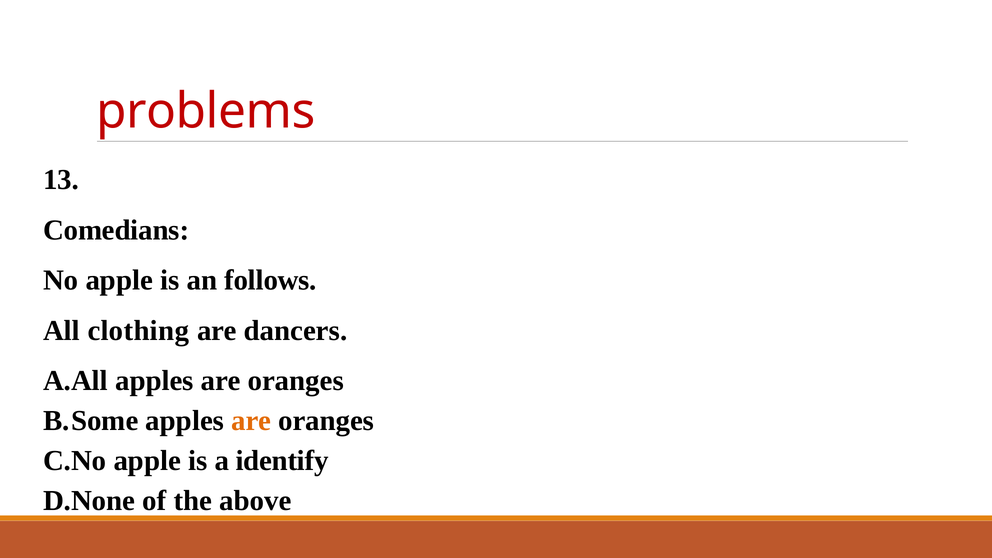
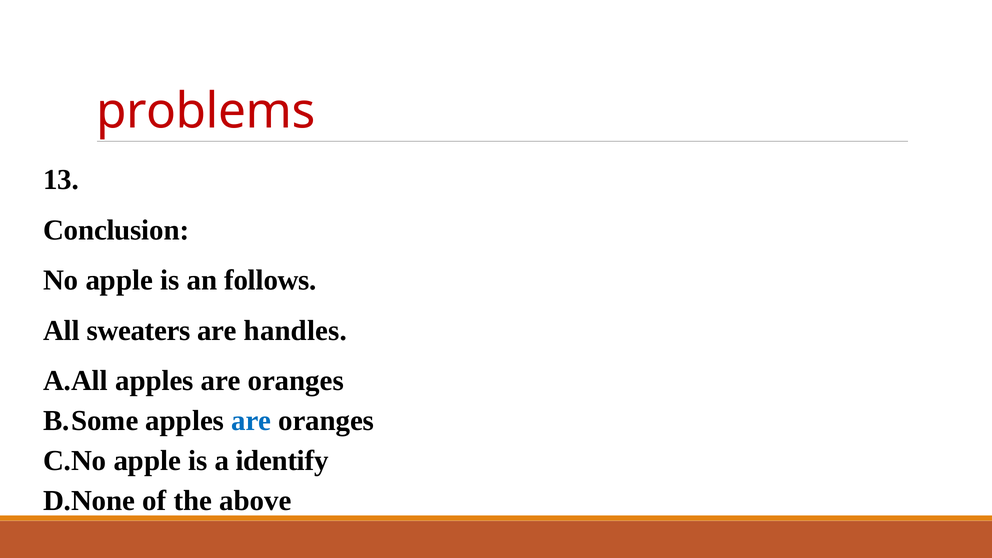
Comedians: Comedians -> Conclusion (116, 230)
clothing: clothing -> sweaters (139, 331)
dancers: dancers -> handles (295, 331)
are colour: orange -> blue (251, 421)
